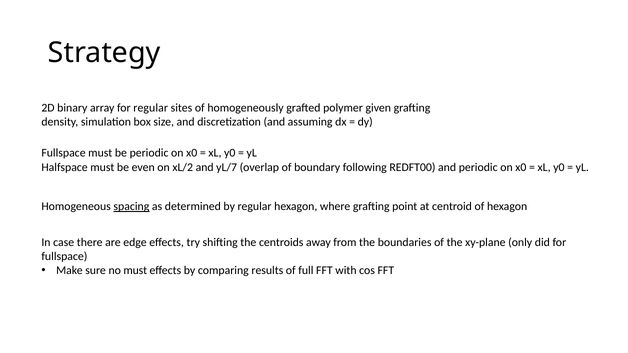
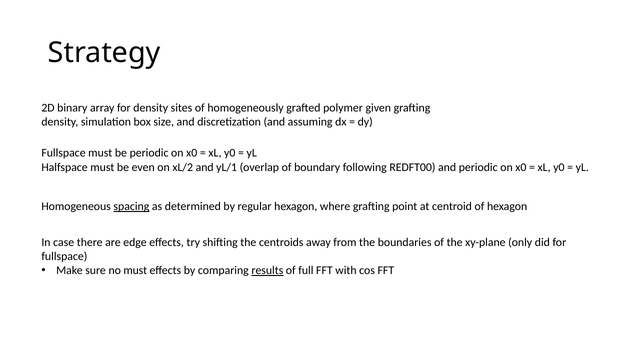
for regular: regular -> density (151, 108)
yL/7: yL/7 -> yL/1 (227, 167)
results underline: none -> present (267, 271)
